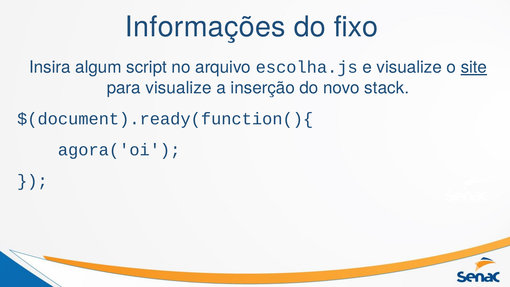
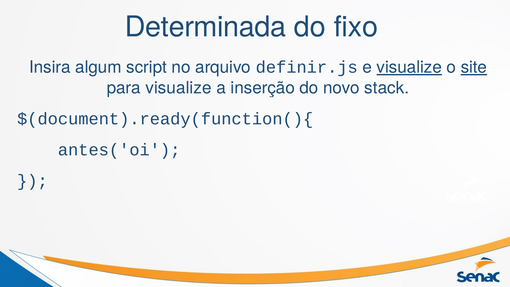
Informações: Informações -> Determinada (206, 27)
escolha.js: escolha.js -> definir.js (307, 67)
visualize underline: none -> present (409, 67)
agora('oi: agora('oi -> antes('oi (119, 150)
